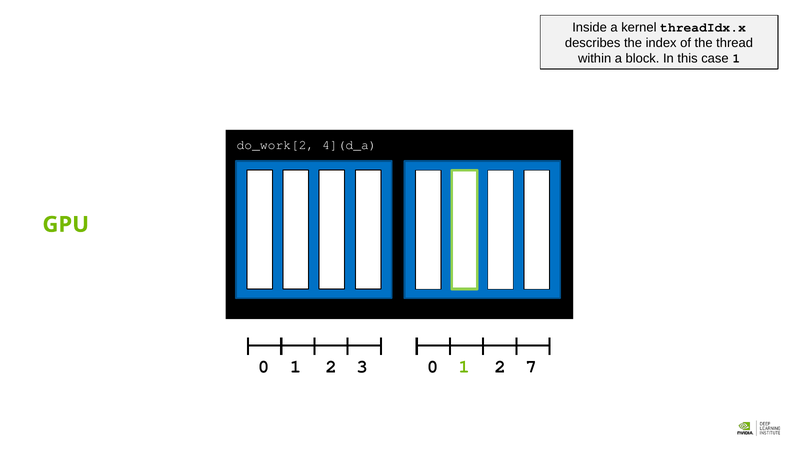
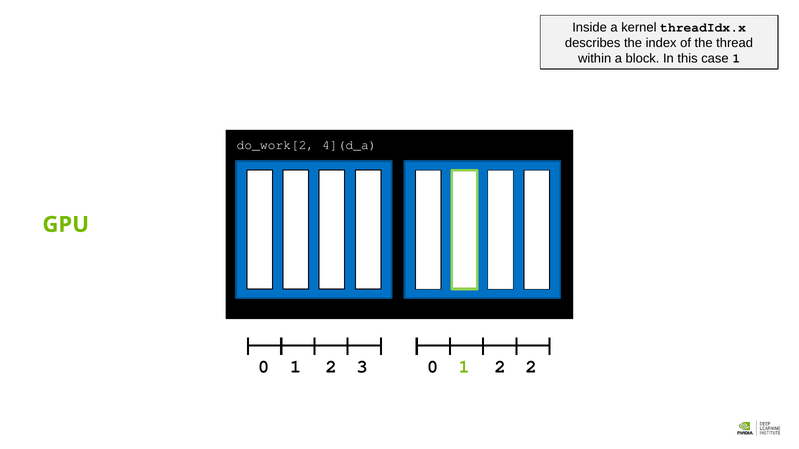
2 7: 7 -> 2 (531, 367)
